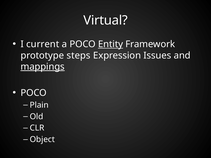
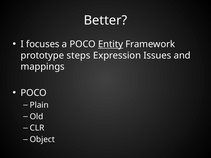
Virtual: Virtual -> Better (105, 20)
current: current -> focuses (43, 44)
mappings underline: present -> none (43, 67)
